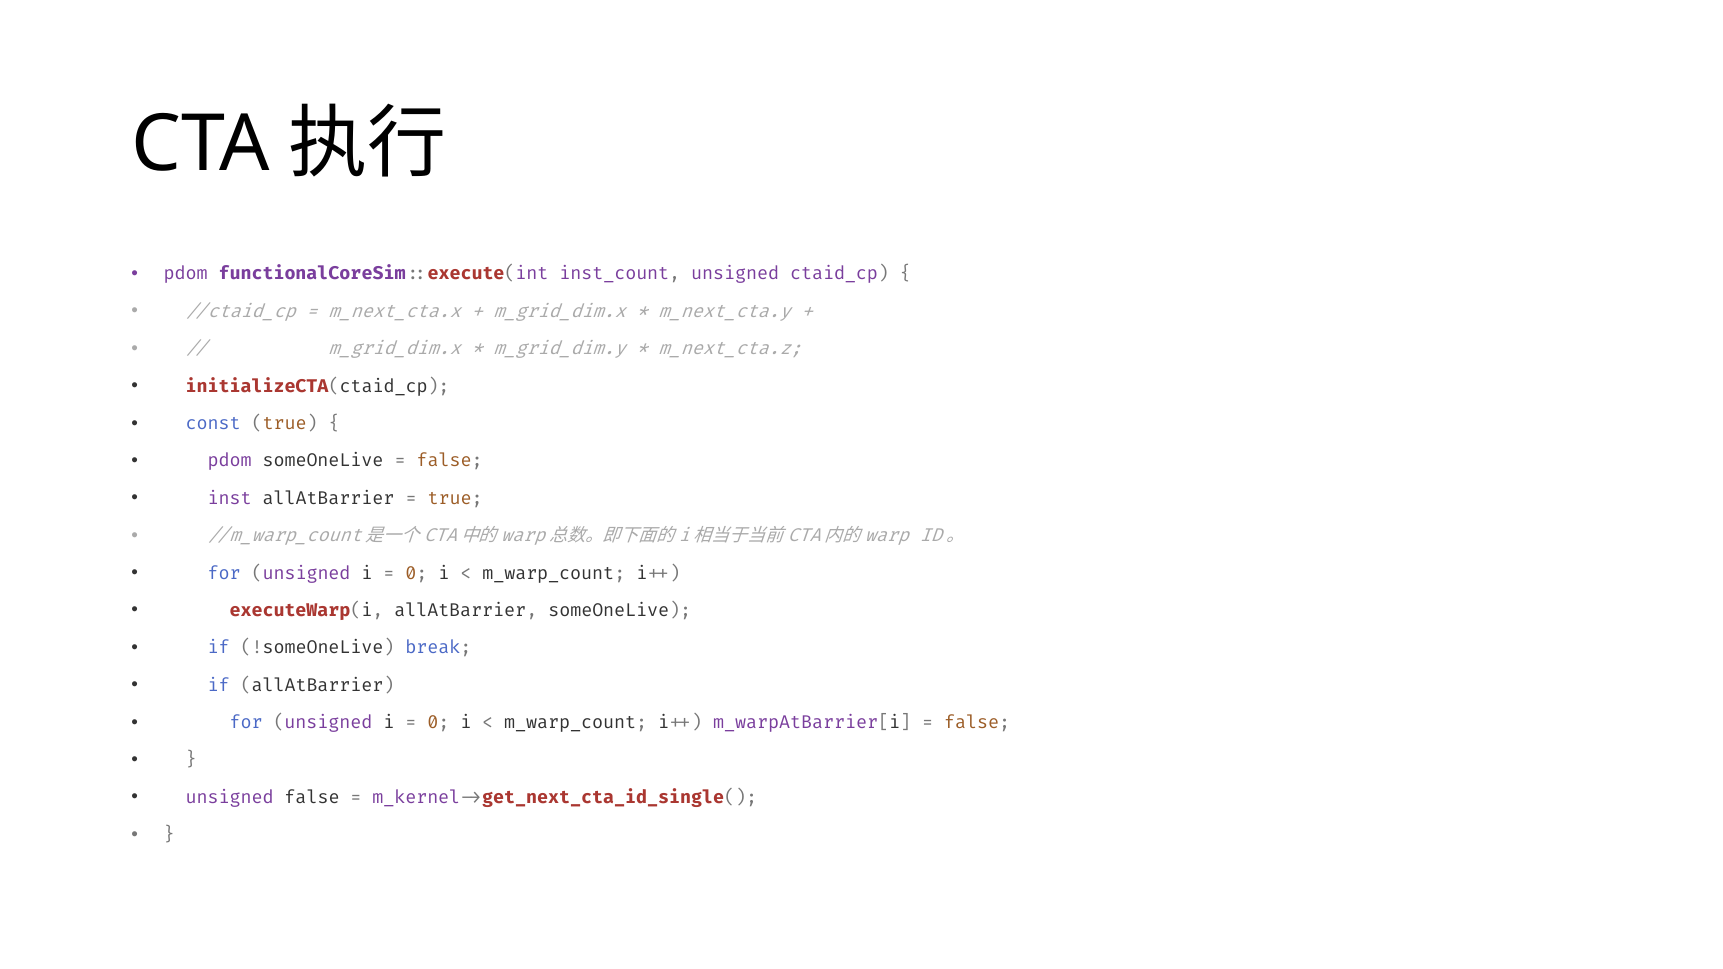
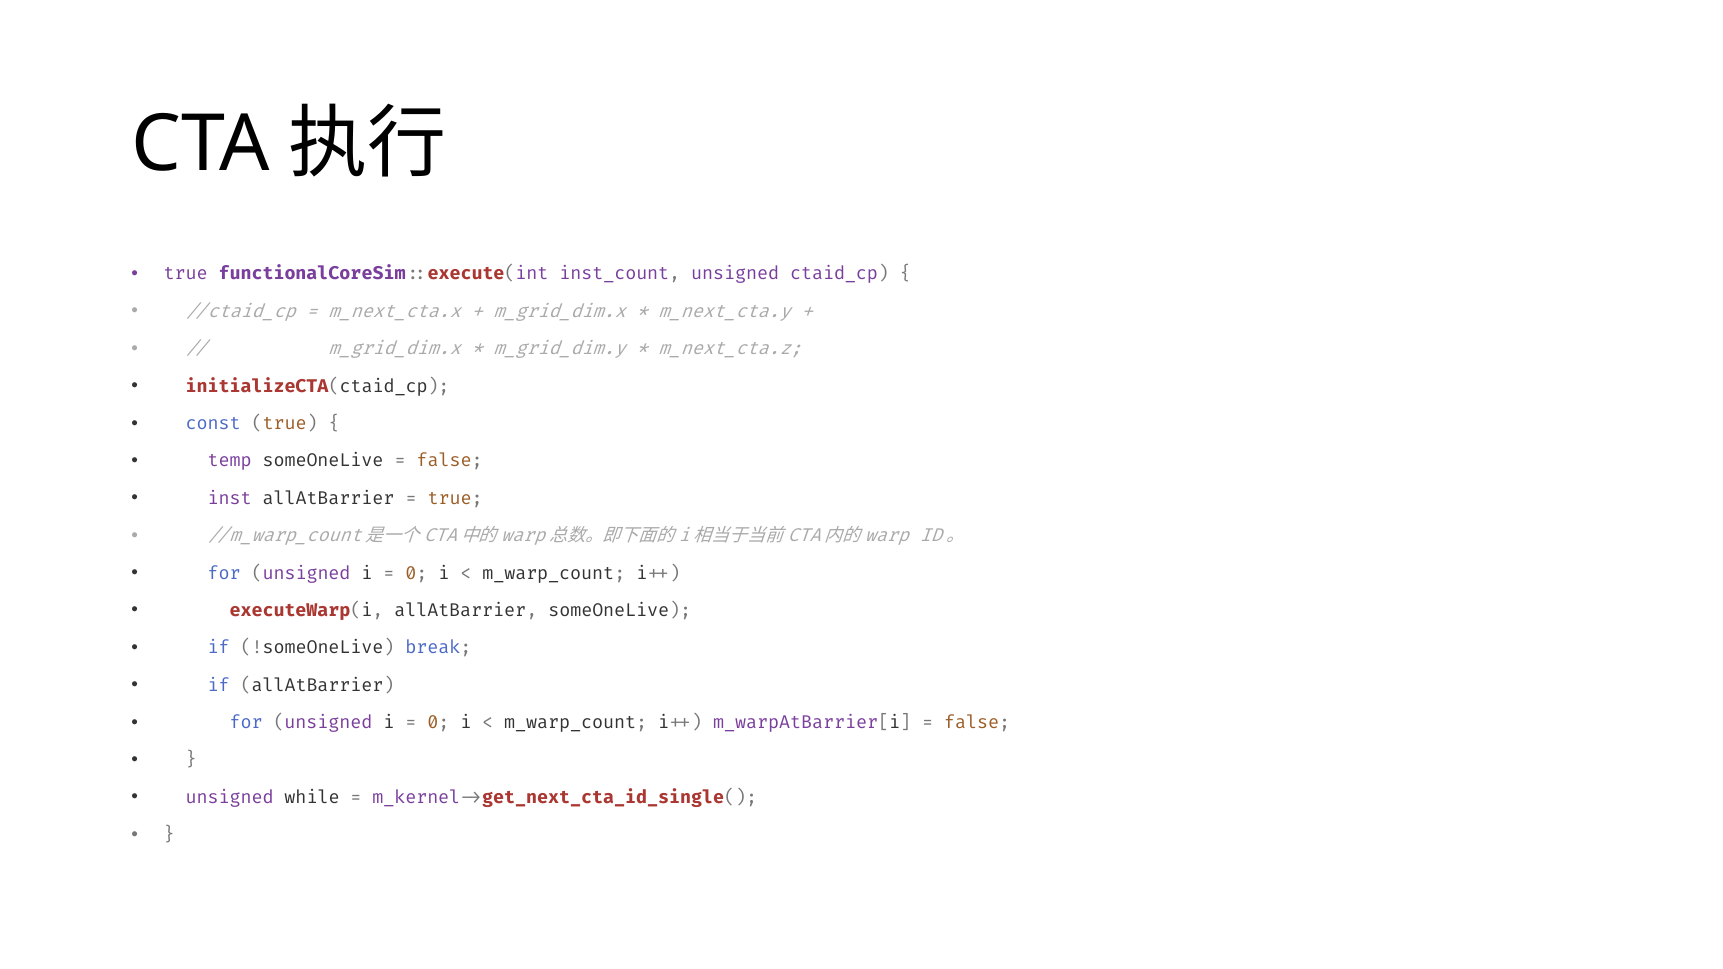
pdom: pdom -> true (186, 274)
pdom: pdom -> temp (230, 461)
unsigned false: false -> while (312, 798)
